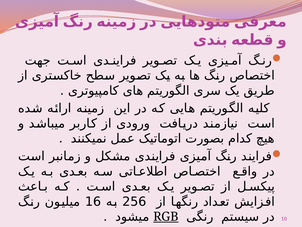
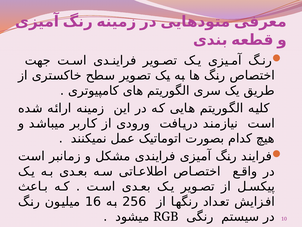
RGB underline: present -> none (166, 216)
